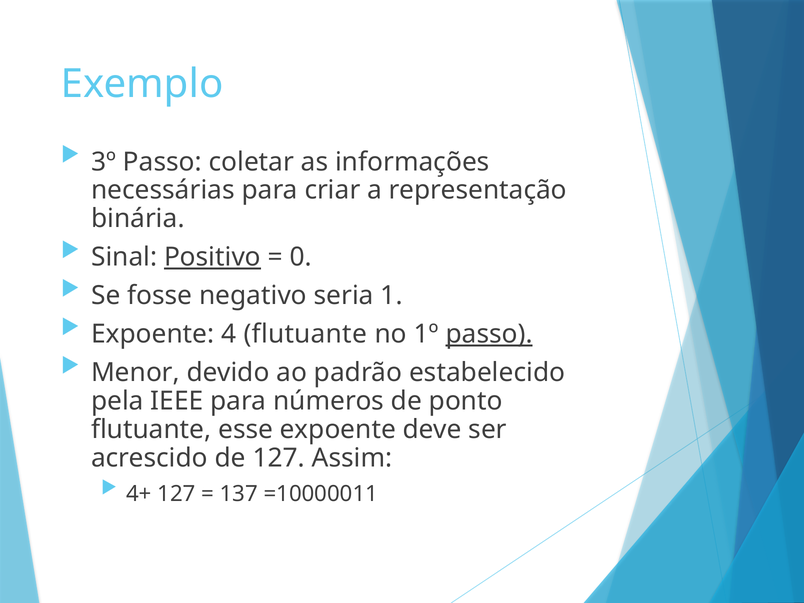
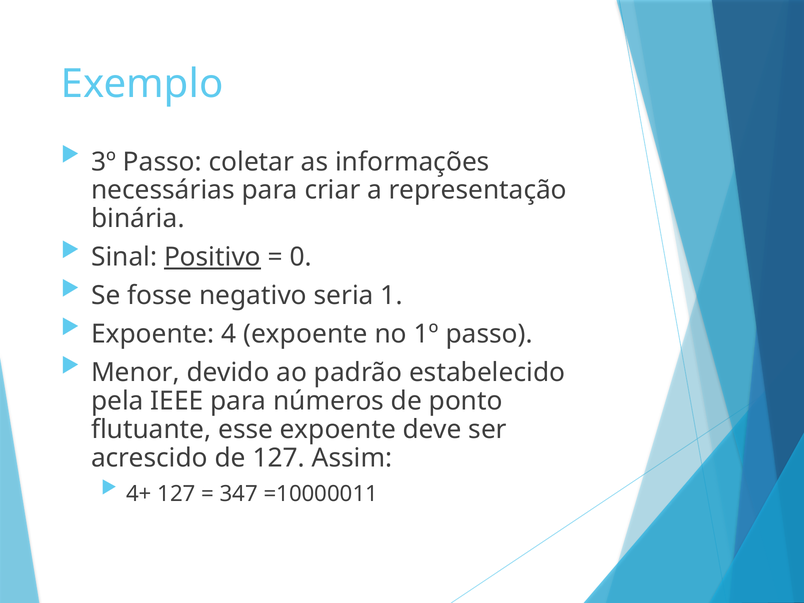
4 flutuante: flutuante -> expoente (305, 334)
passo underline: present -> none (489, 334)
137: 137 -> 347 (239, 494)
